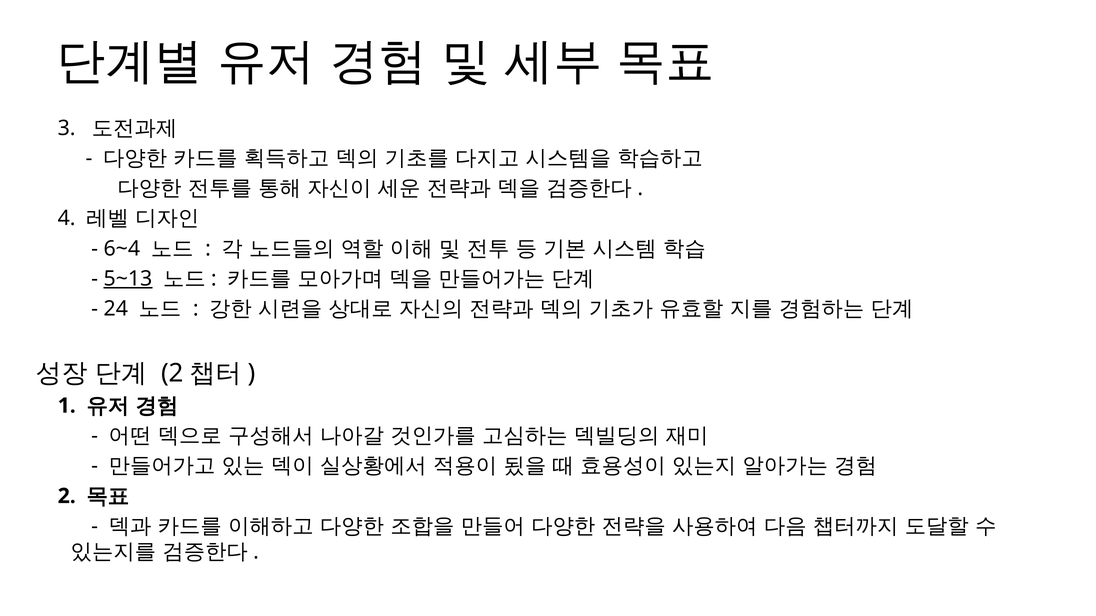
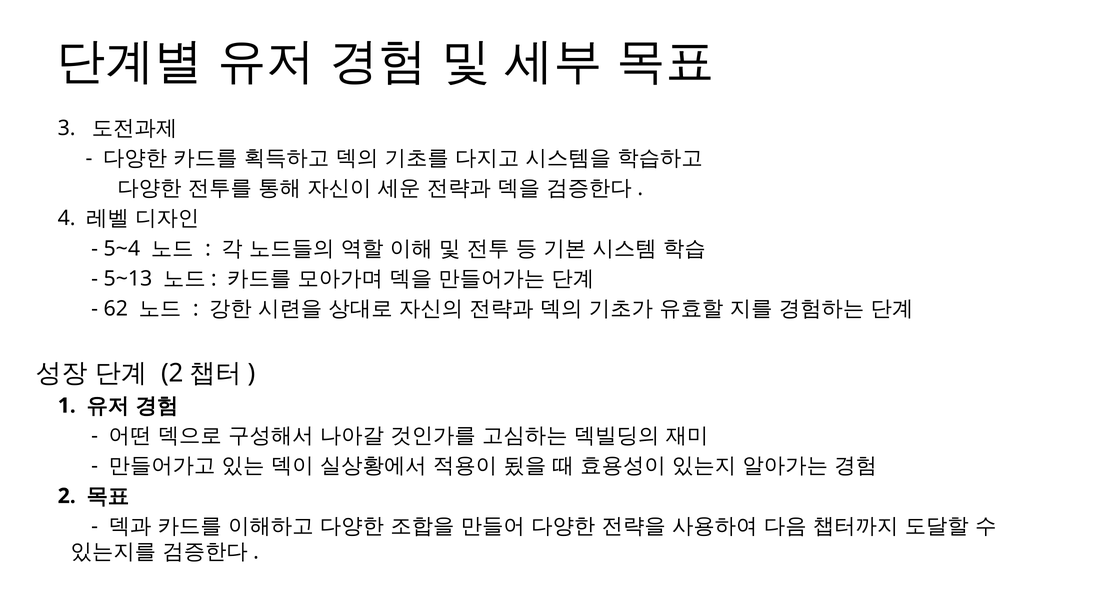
6~4: 6~4 -> 5~4 (122, 249)
5~13 underline: present -> none (128, 279)
24: 24 -> 62 (116, 309)
